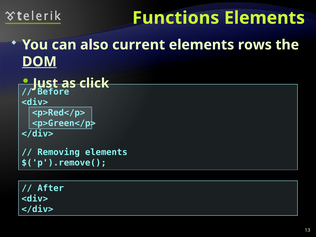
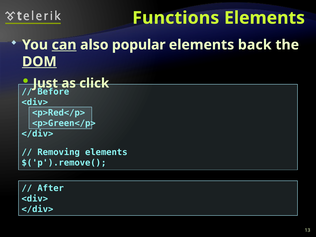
can underline: none -> present (64, 45)
current: current -> popular (139, 45)
rows: rows -> back (255, 45)
